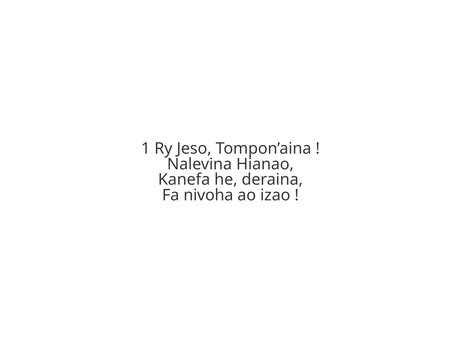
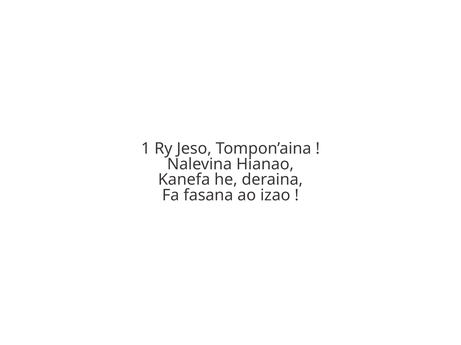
nivoha: nivoha -> fasana (208, 196)
